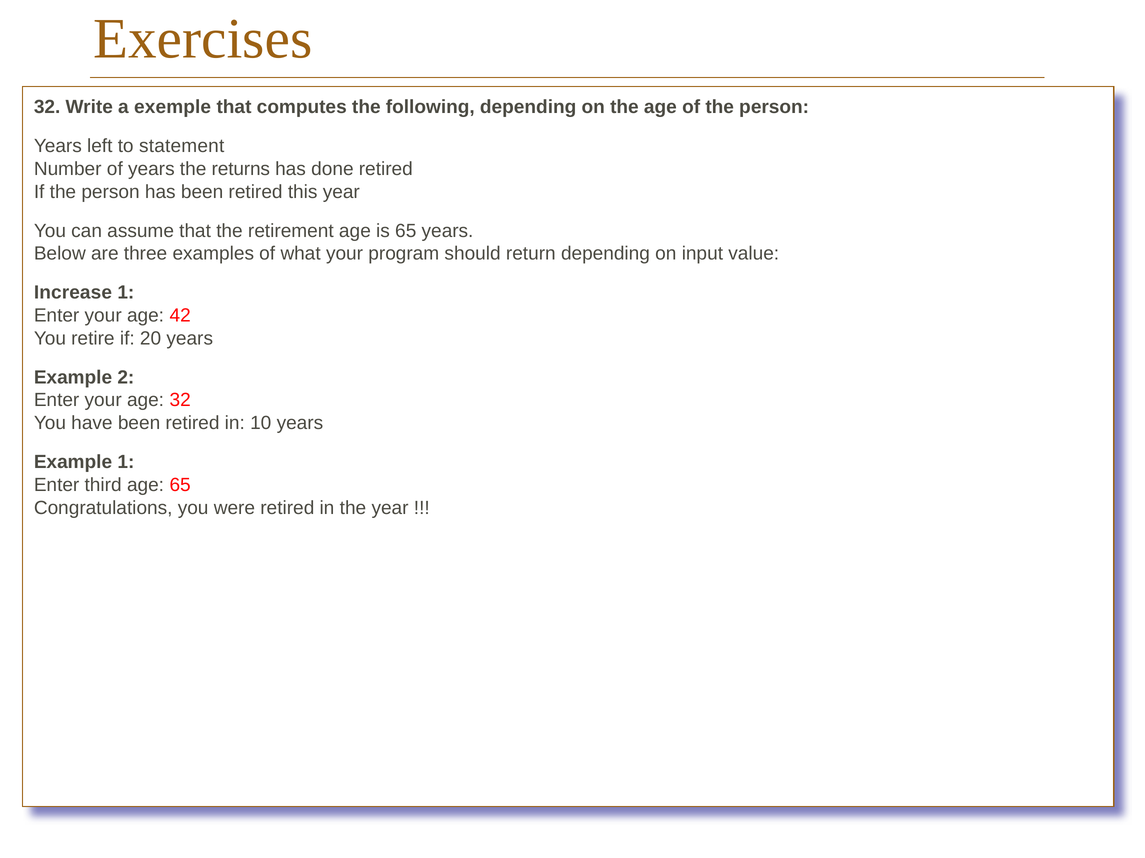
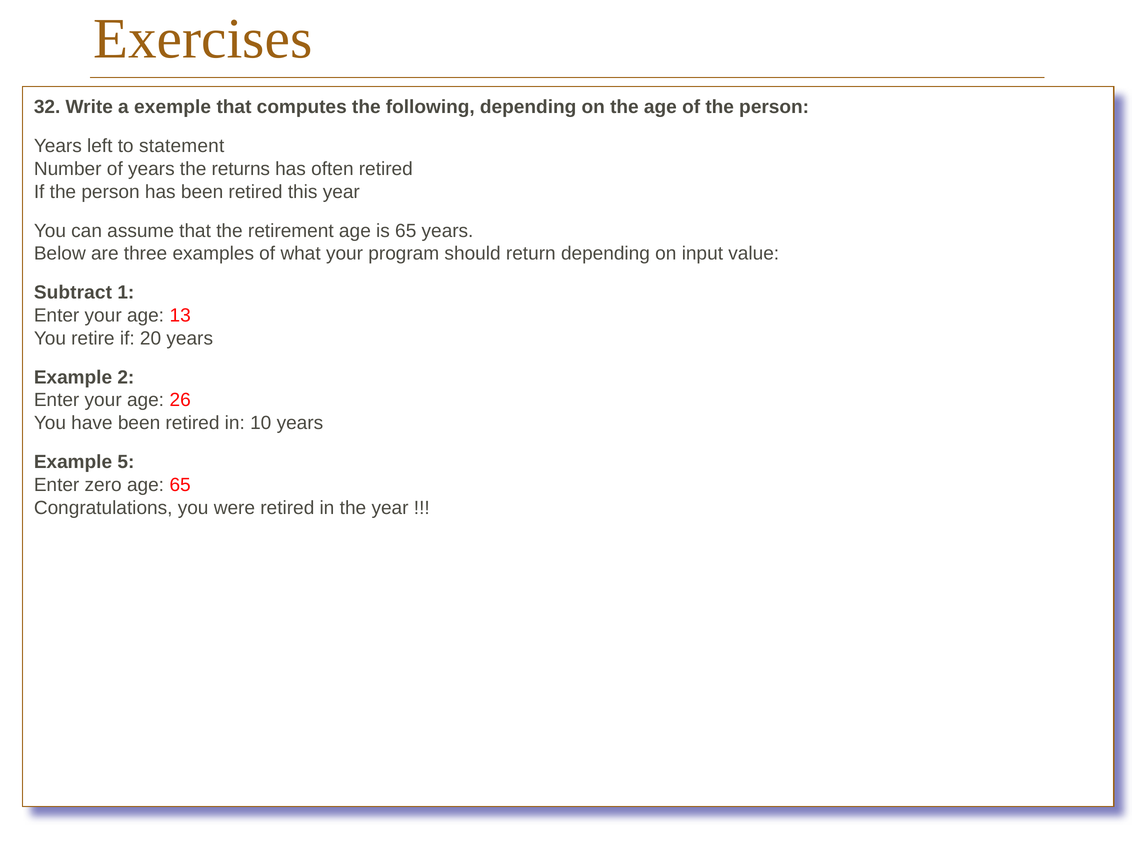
done: done -> often (332, 169)
Increase: Increase -> Subtract (73, 293)
42: 42 -> 13 (180, 316)
age 32: 32 -> 26 (180, 401)
Example 1: 1 -> 5 (126, 462)
third: third -> zero (103, 485)
